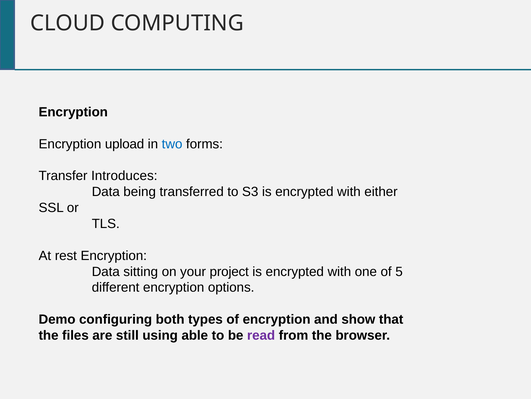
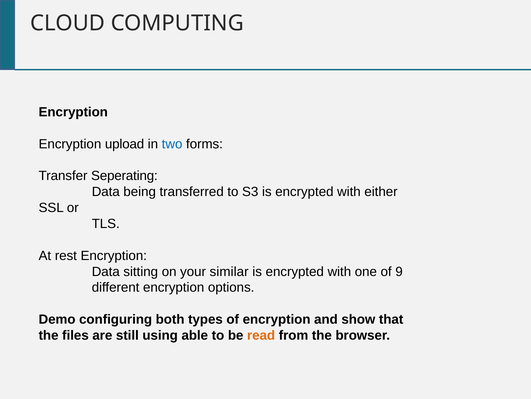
Introduces: Introduces -> Seperating (124, 176)
project: project -> similar (229, 271)
5: 5 -> 9 (399, 271)
read colour: purple -> orange (261, 335)
